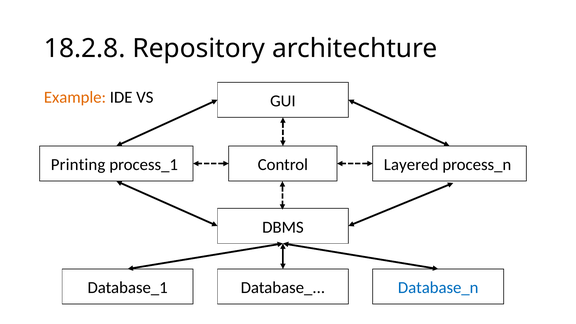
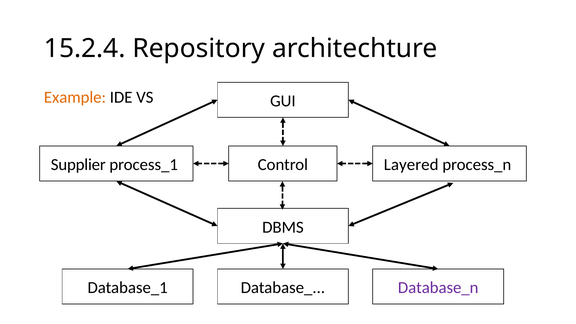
18.2.8: 18.2.8 -> 15.2.4 (85, 48)
Printing: Printing -> Supplier (78, 165)
Database_n colour: blue -> purple (438, 288)
